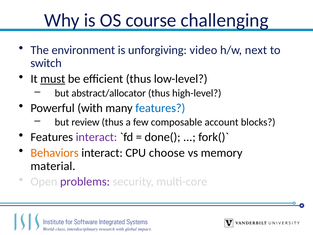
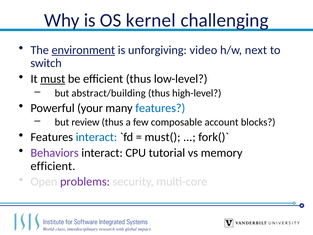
course: course -> kernel (151, 20)
environment underline: none -> present (83, 50)
abstract/allocator: abstract/allocator -> abstract/building (109, 93)
with: with -> your (90, 108)
interact colour: purple -> blue (96, 137)
done(: done( -> must( (163, 137)
Behaviors colour: orange -> purple (55, 153)
choose: choose -> tutorial (167, 153)
material: material -> efficient (53, 166)
